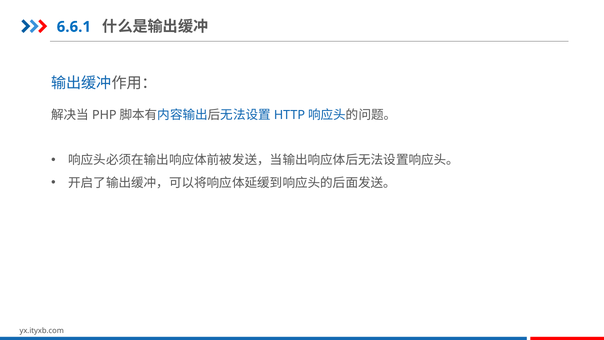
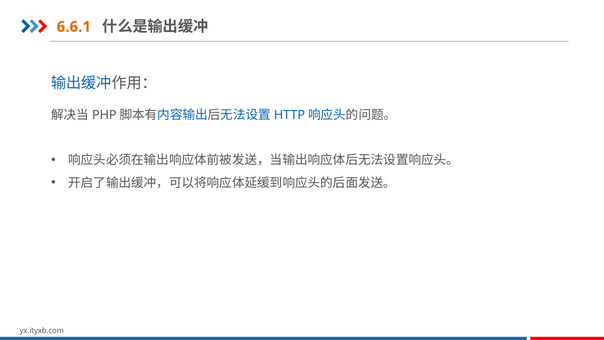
6.6.1 colour: blue -> orange (74, 27)
